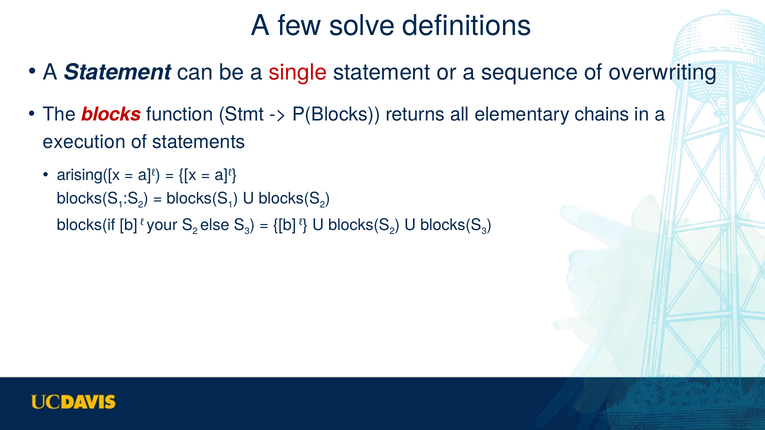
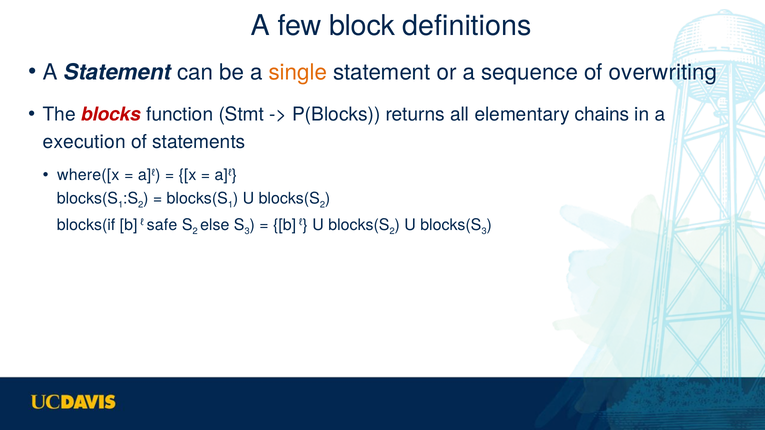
solve: solve -> block (362, 26)
single colour: red -> orange (298, 72)
arising([x: arising([x -> where([x (88, 175)
your: your -> safe (162, 225)
